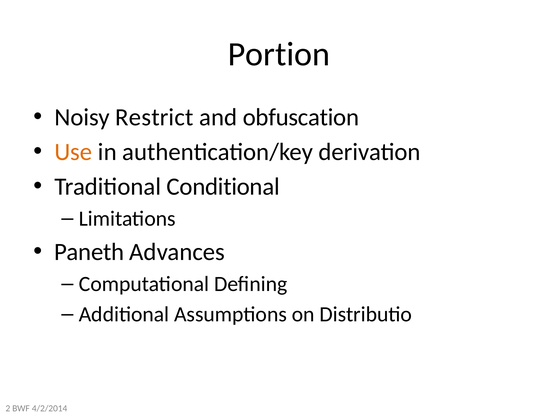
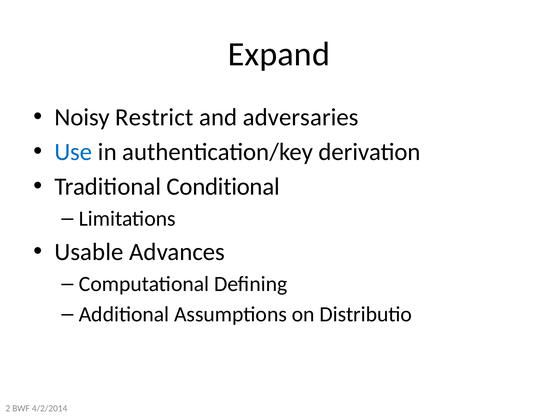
Portion: Portion -> Expand (279, 54)
obfuscation: obfuscation -> adversaries (301, 117)
Use colour: orange -> blue (73, 152)
Paneth: Paneth -> Usable (89, 252)
